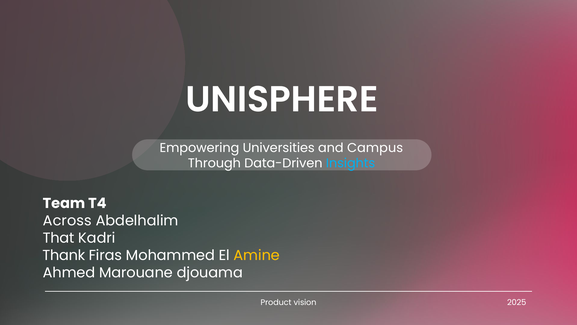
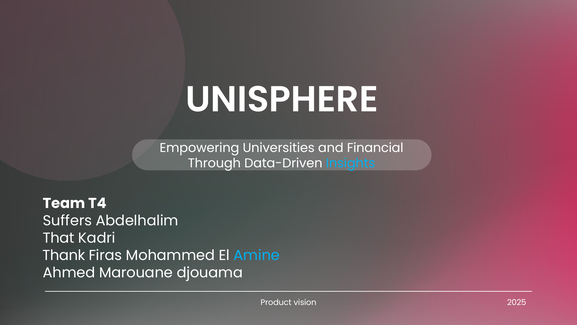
Campus: Campus -> Financial (375, 148)
Across: Across -> Suffers (67, 220)
Amine colour: yellow -> light blue (257, 255)
